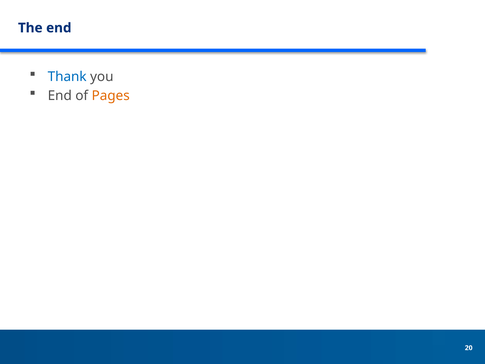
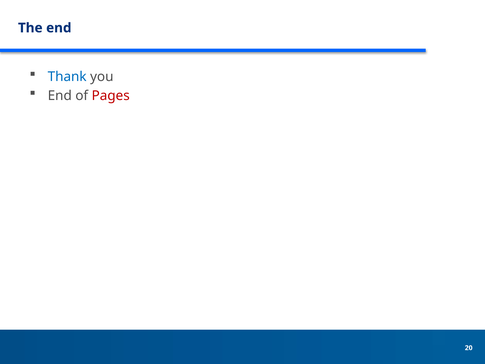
Pages colour: orange -> red (111, 96)
